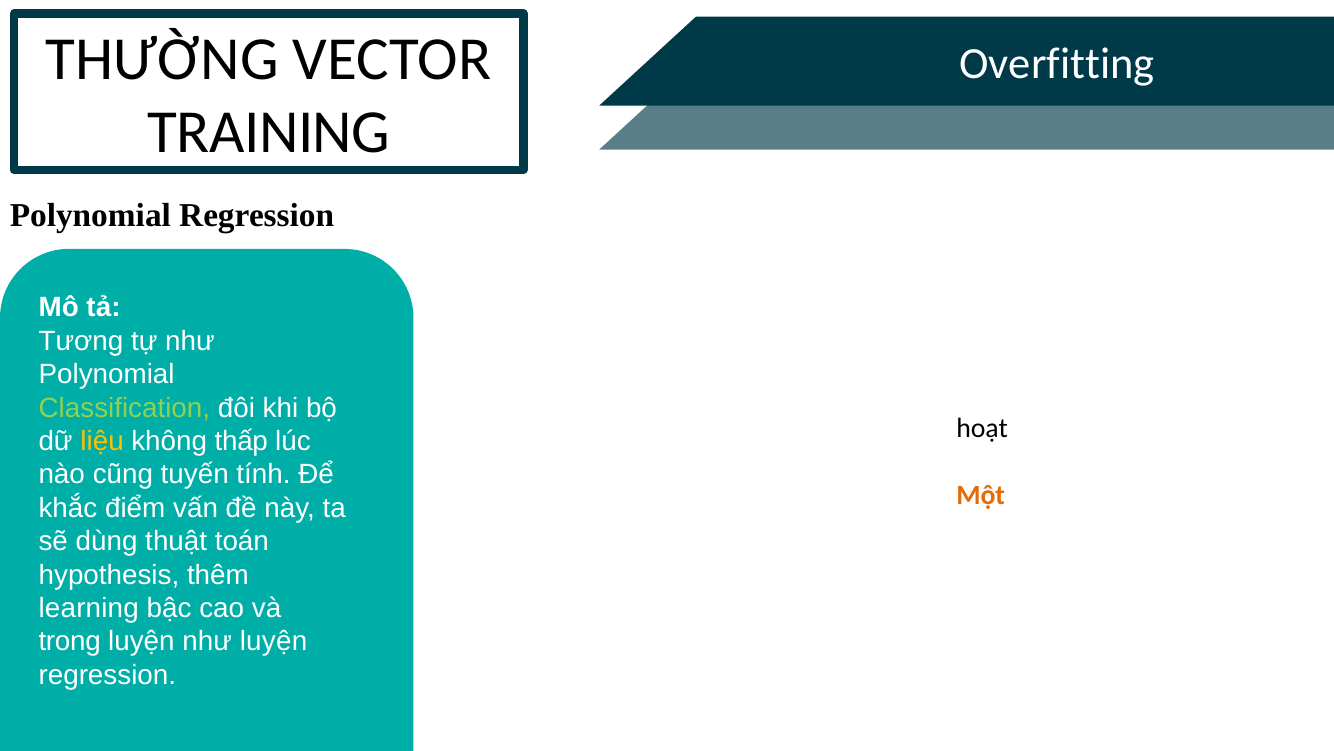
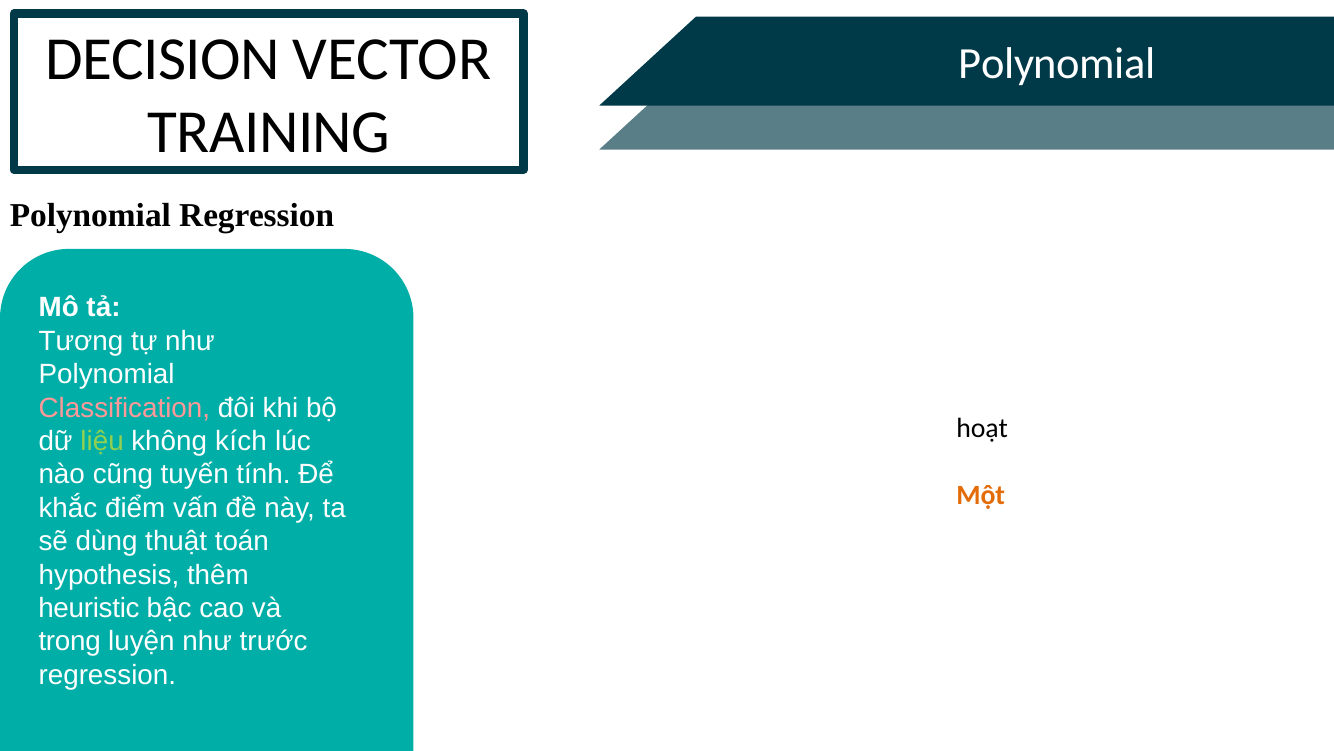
THƯỜNG: THƯỜNG -> DECISION (163, 59)
Overfitting: Overfitting -> Polynomial (1057, 64)
Classification colour: light green -> pink (124, 408)
liệu colour: yellow -> light green (102, 441)
thấp: thấp -> kích (241, 441)
learning: learning -> heuristic (89, 608)
như luyện: luyện -> trước (274, 641)
